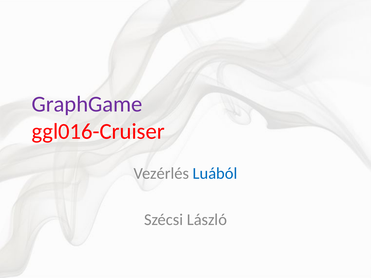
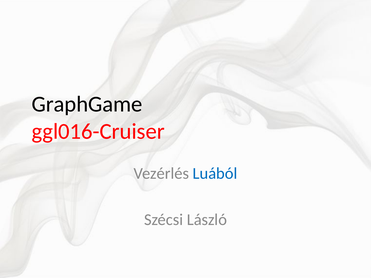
GraphGame colour: purple -> black (87, 104)
